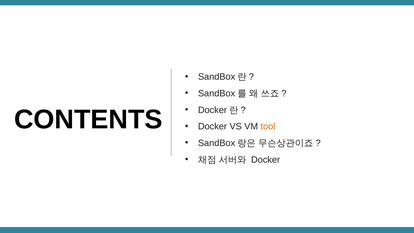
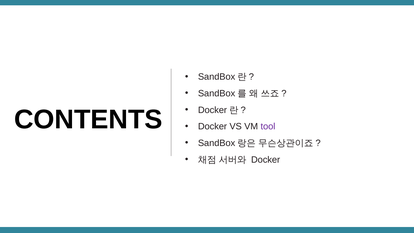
tool colour: orange -> purple (268, 126)
